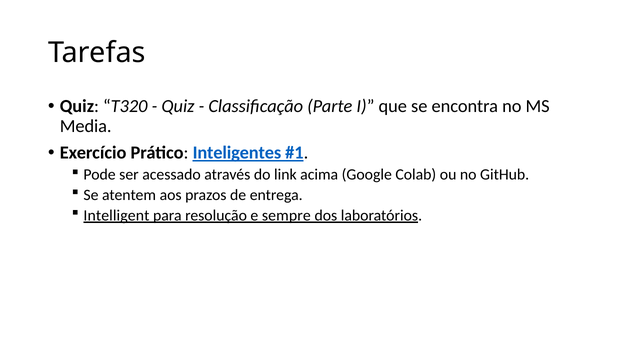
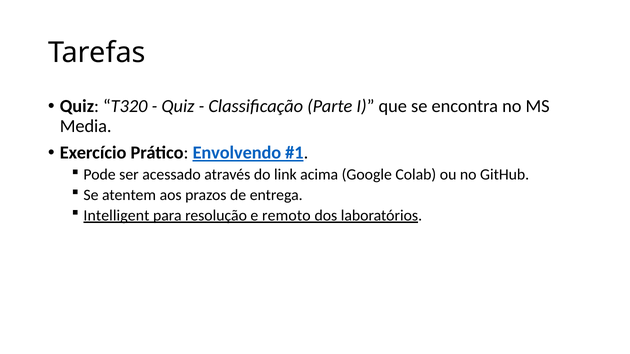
Inteligentes: Inteligentes -> Envolvendo (237, 153)
sempre: sempre -> remoto (286, 216)
